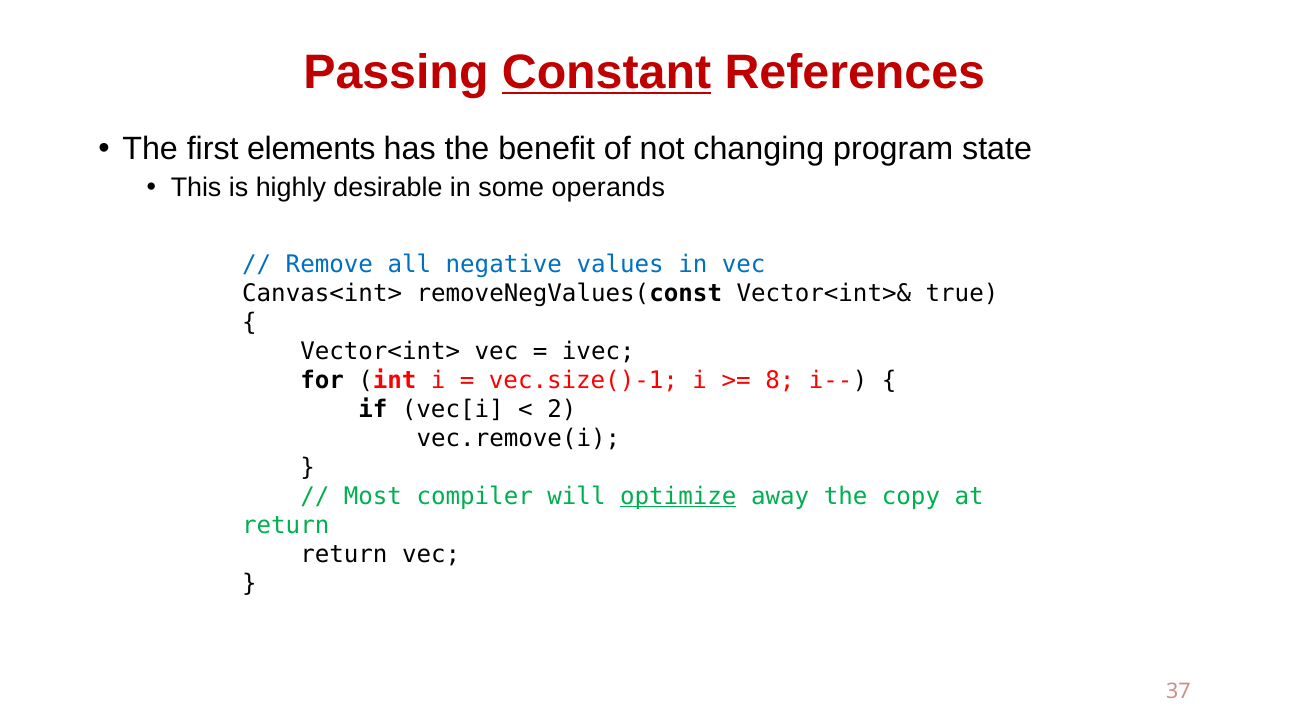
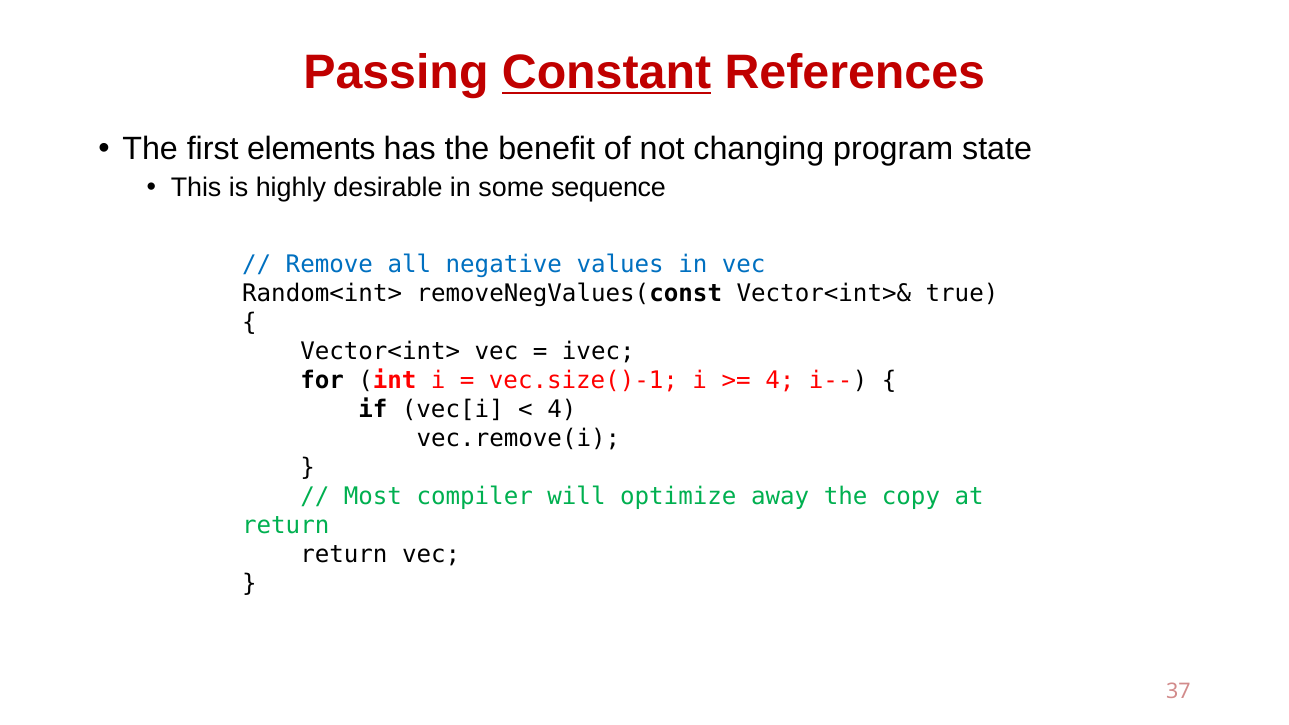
operands: operands -> sequence (608, 188)
Canvas<int>: Canvas<int> -> Random<int> (322, 293)
8: 8 -> 4 (780, 380)
2: 2 -> 4 (562, 409)
optimize underline: present -> none (678, 496)
